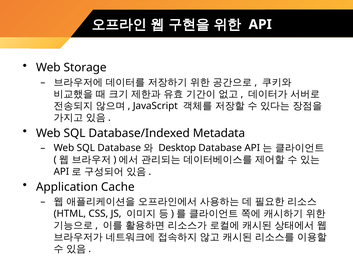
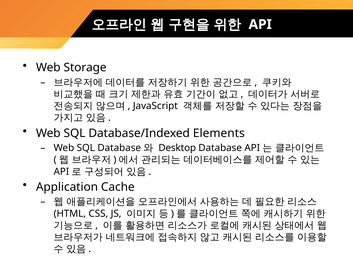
Metadata: Metadata -> Elements (219, 133)
